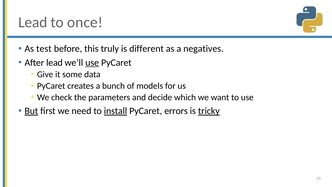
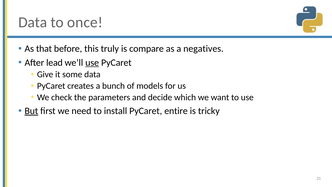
Lead: Lead -> Data (33, 22)
test: test -> that (44, 49)
different: different -> compare (147, 49)
install underline: present -> none (116, 111)
errors: errors -> entire (176, 111)
tricky underline: present -> none (209, 111)
